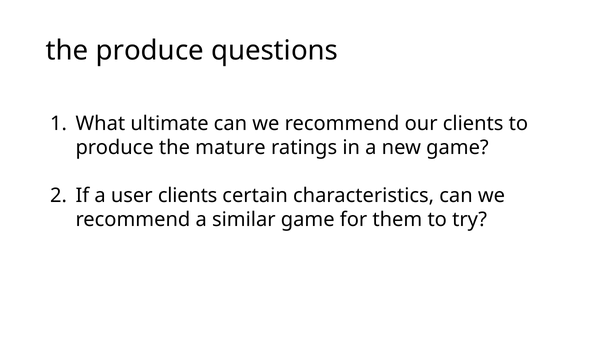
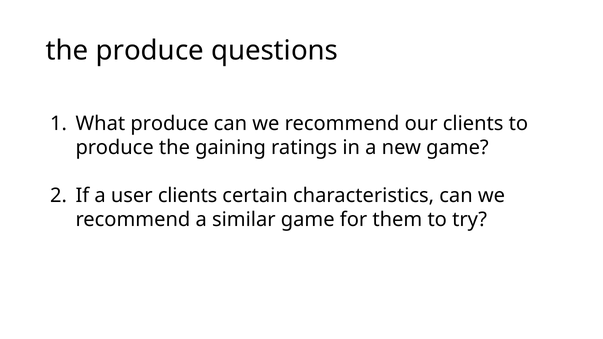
What ultimate: ultimate -> produce (169, 123)
mature: mature -> gaining (231, 148)
